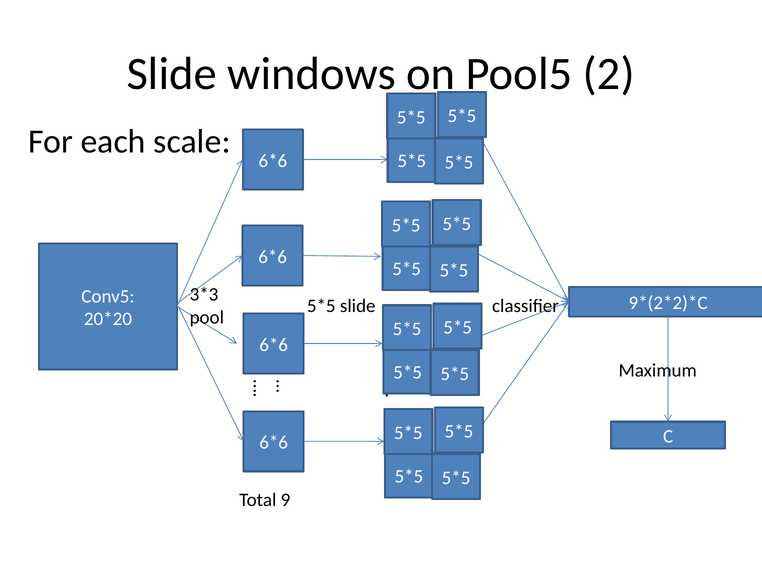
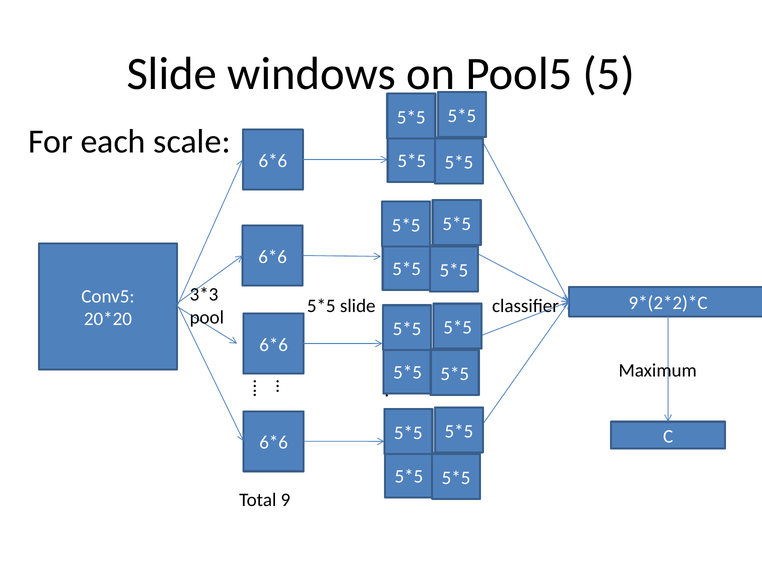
2: 2 -> 5 (609, 74)
